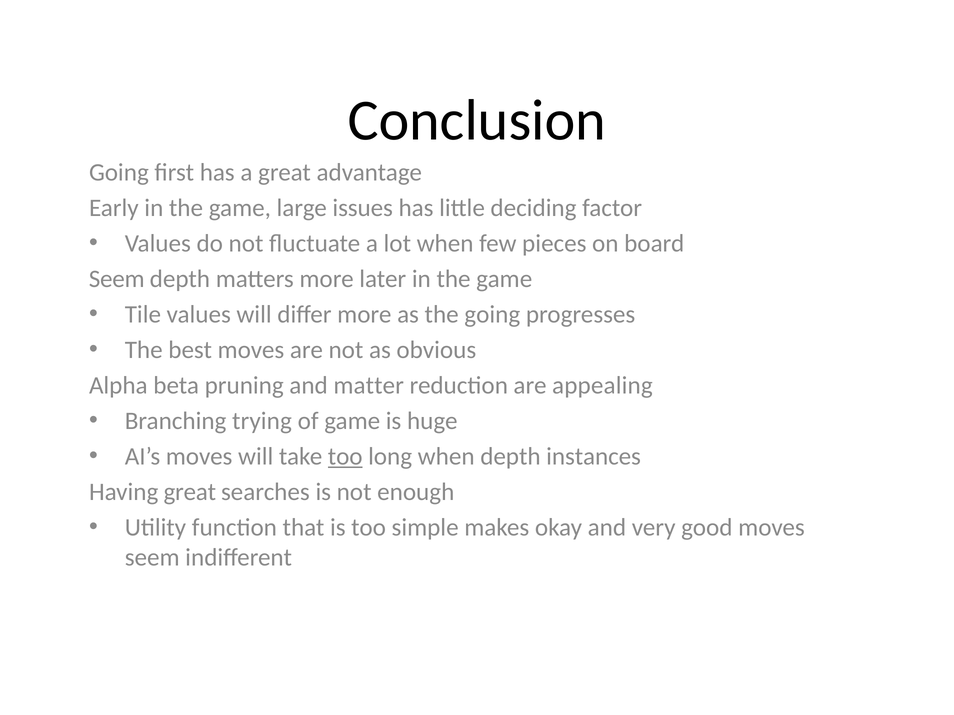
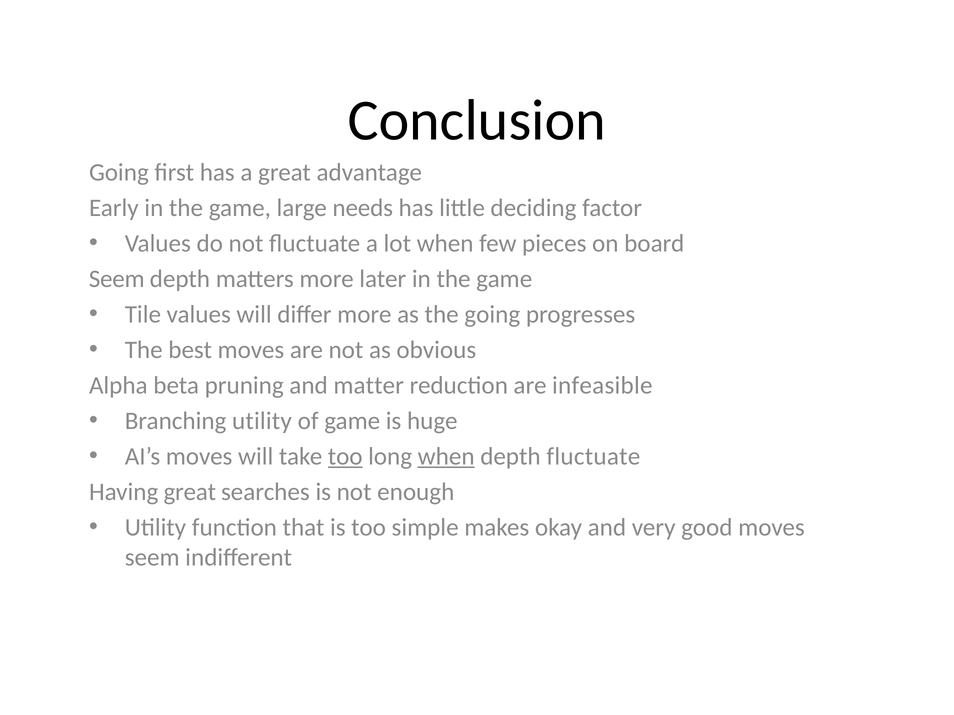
issues: issues -> needs (363, 208)
appealing: appealing -> infeasible (602, 386)
Branching trying: trying -> utility (262, 421)
when underline: none -> present (446, 457)
depth instances: instances -> fluctuate (593, 457)
